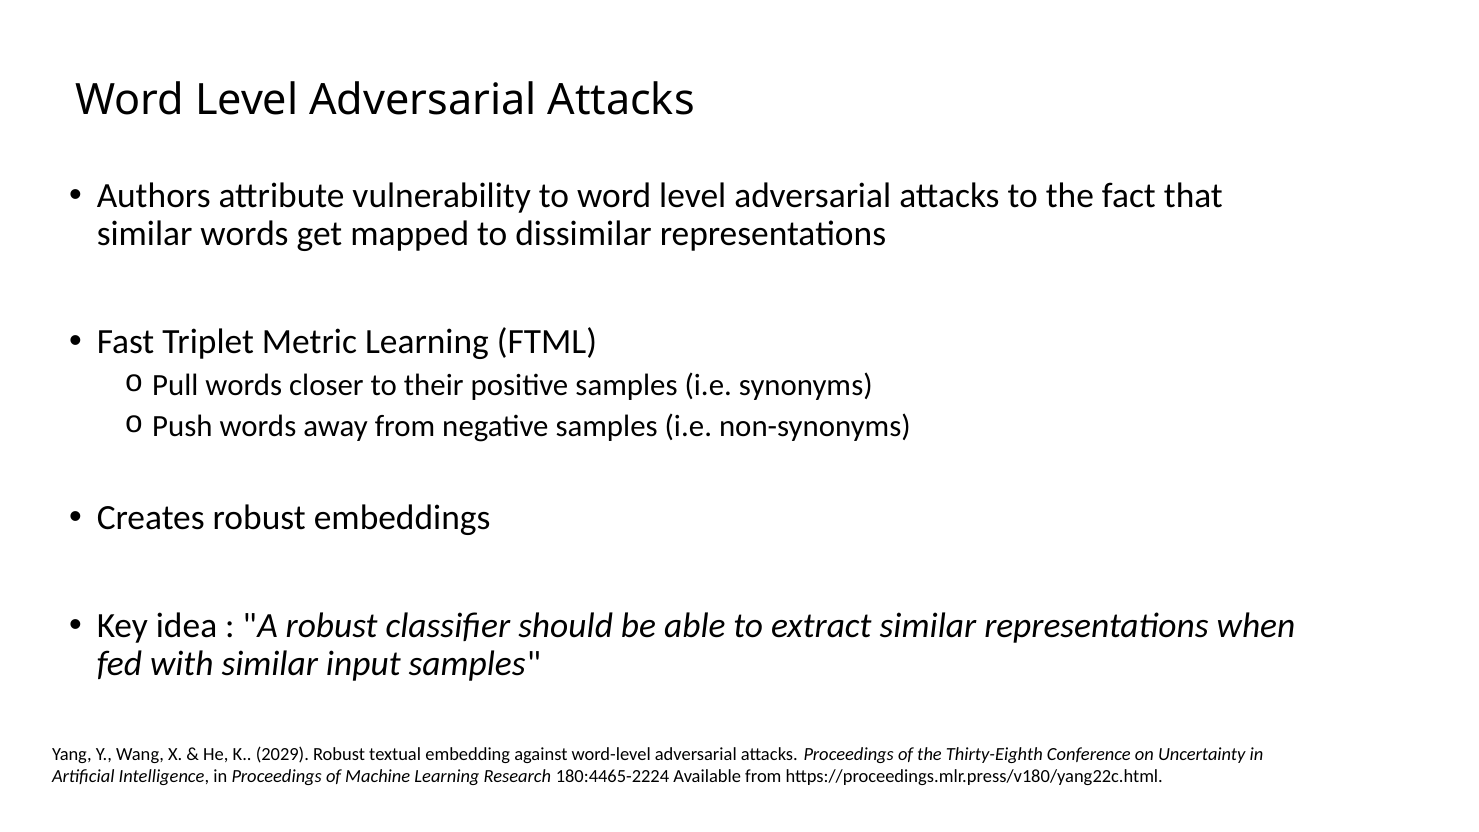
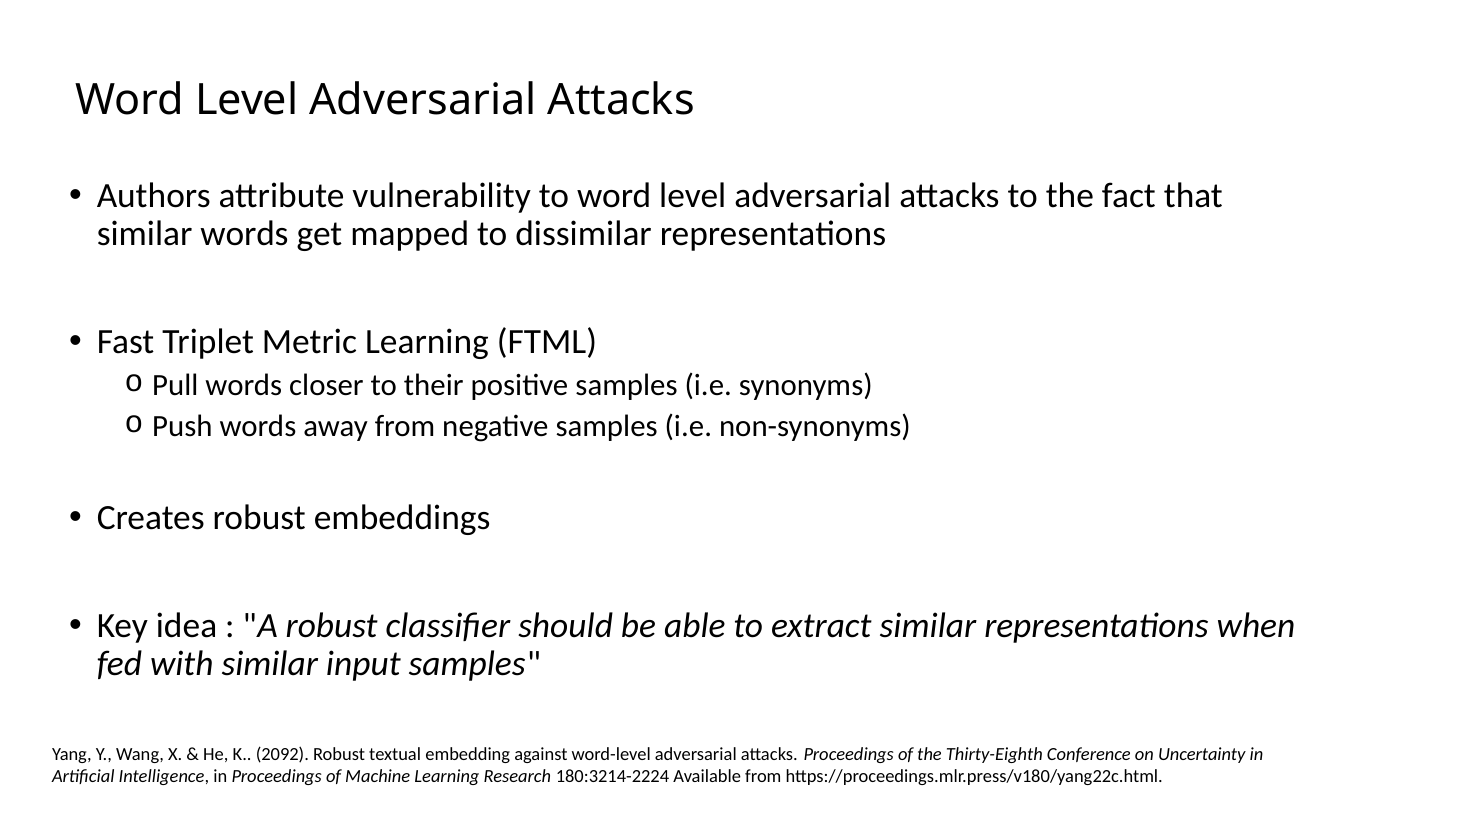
2029: 2029 -> 2092 (282, 755)
180:4465-2224: 180:4465-2224 -> 180:3214-2224 (612, 777)
